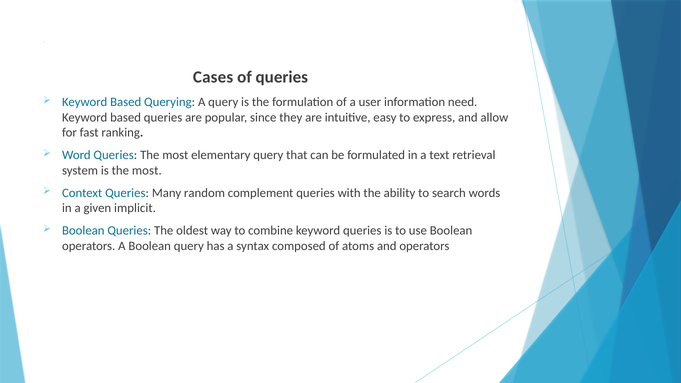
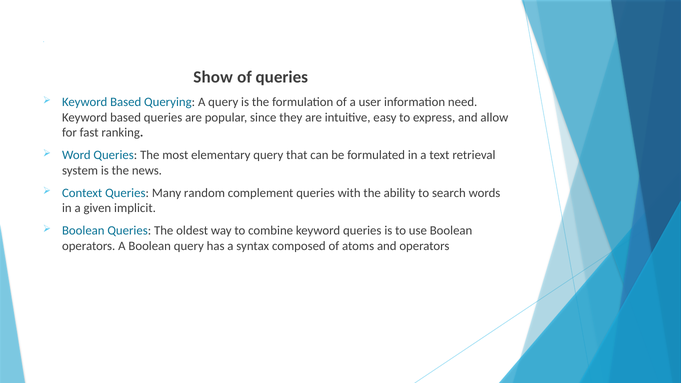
Cases: Cases -> Show (213, 77)
is the most: most -> news (147, 170)
